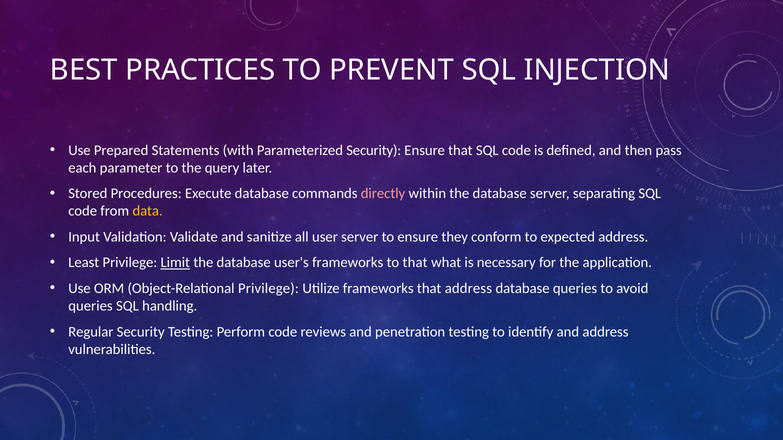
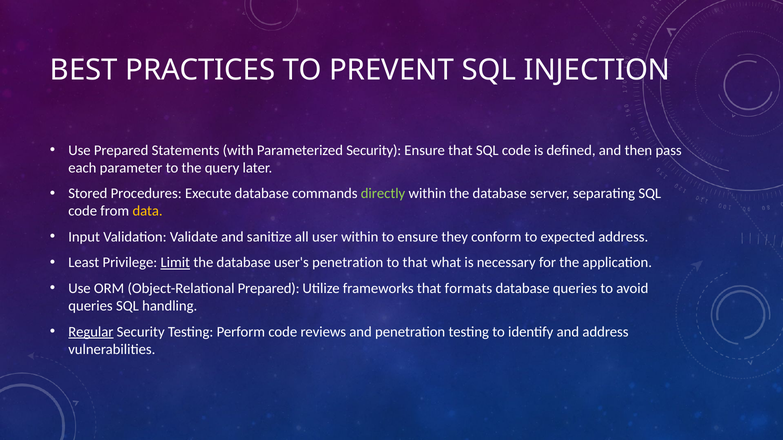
directly colour: pink -> light green (383, 194)
user server: server -> within (360, 237)
user's frameworks: frameworks -> penetration (348, 263)
Object-Relational Privilege: Privilege -> Prepared (269, 289)
that address: address -> formats (468, 289)
Regular underline: none -> present (91, 332)
